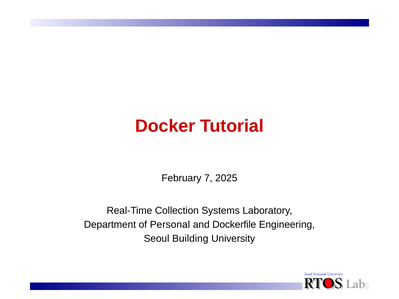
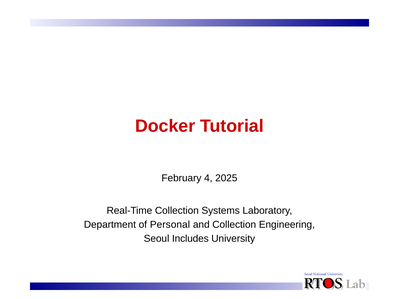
7: 7 -> 4 (208, 178)
and Dockerfile: Dockerfile -> Collection (234, 225)
Building: Building -> Includes (190, 239)
